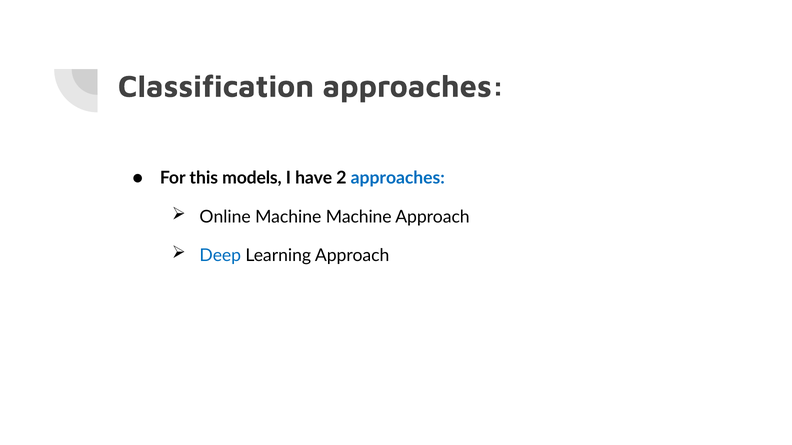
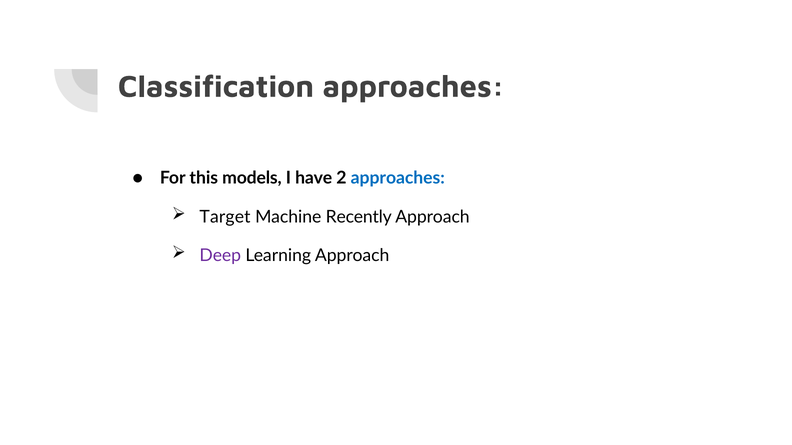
Online: Online -> Target (225, 217)
Machine Machine: Machine -> Recently (359, 217)
Deep colour: blue -> purple (220, 256)
